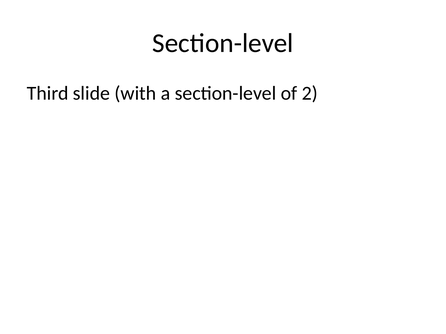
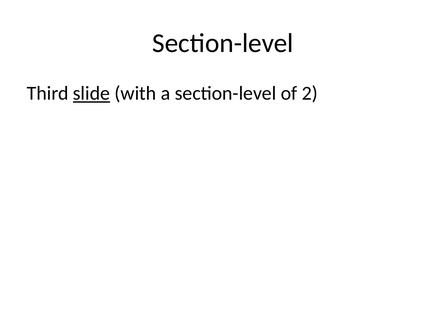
slide underline: none -> present (91, 94)
